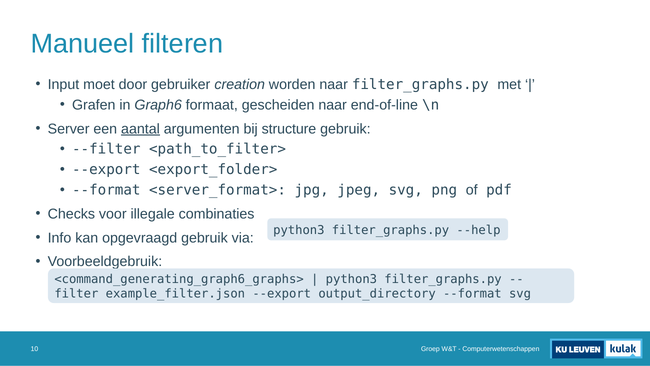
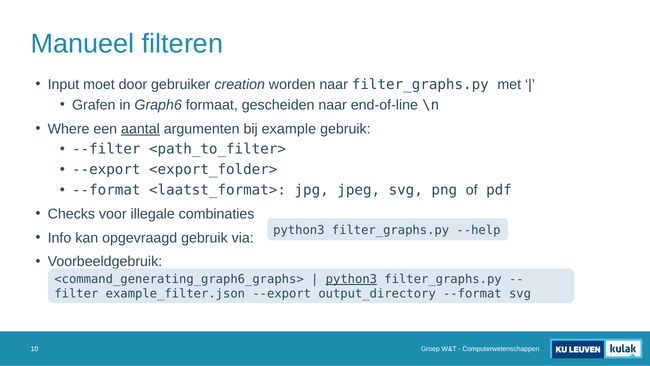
Server: Server -> Where (69, 129)
structure: structure -> example (289, 129)
<server_format>: <server_format> -> <laatst_format> (218, 190)
python3 underline: none -> present (351, 279)
